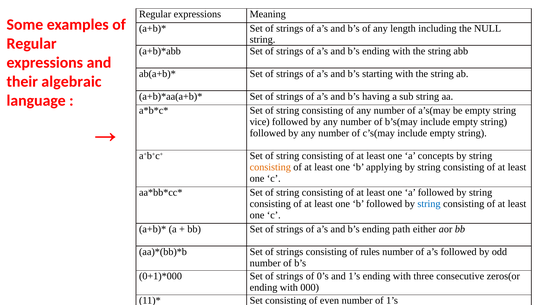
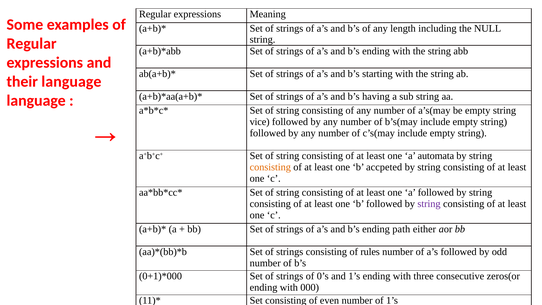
their algebraic: algebraic -> language (71, 82)
concepts: concepts -> automata (436, 156)
applying: applying -> accpeted (384, 167)
string colour: blue -> purple (429, 204)
